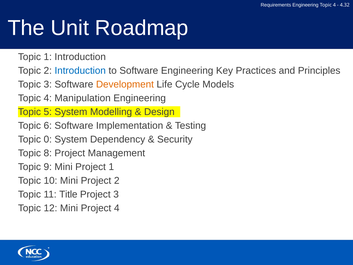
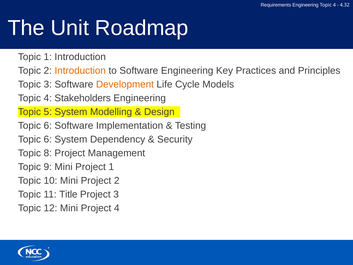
Introduction colour: blue -> orange (80, 71)
Manipulation: Manipulation -> Stakeholders (83, 98)
0: 0 -> 6 (48, 139)
